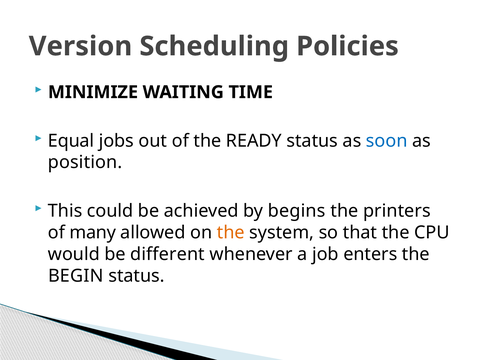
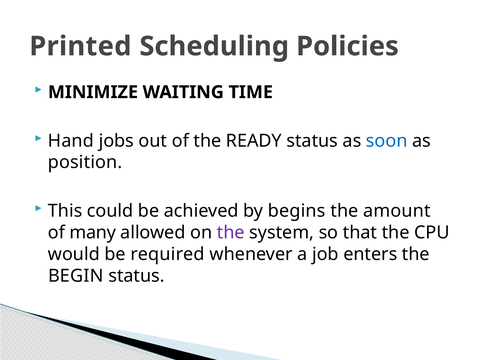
Version: Version -> Printed (80, 46)
Equal: Equal -> Hand (71, 141)
printers: printers -> amount (397, 211)
the colour: orange -> purple (231, 233)
different: different -> required (168, 254)
